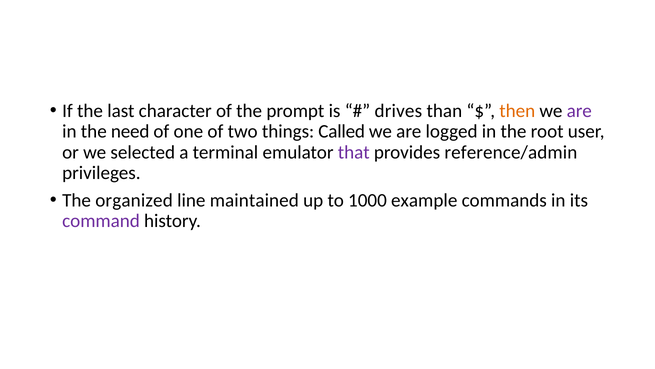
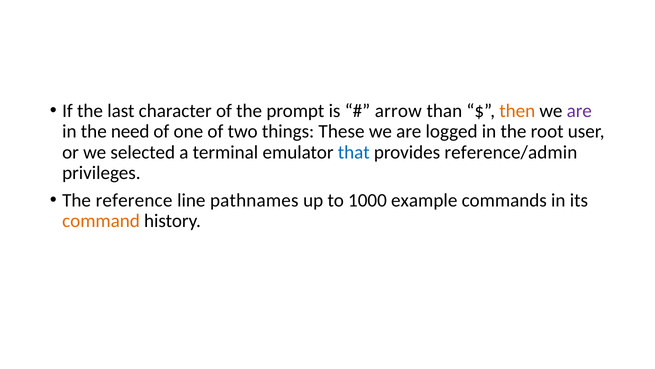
drives: drives -> arrow (398, 111)
Called: Called -> These (342, 131)
that colour: purple -> blue (354, 152)
organized: organized -> reference (134, 200)
maintained: maintained -> pathnames (254, 200)
command colour: purple -> orange (101, 221)
